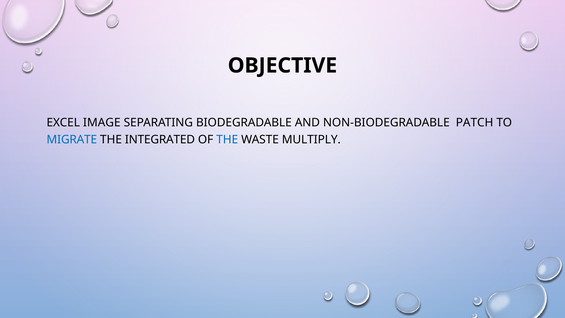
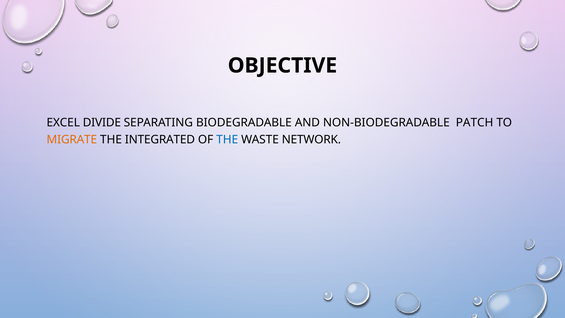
IMAGE: IMAGE -> DIVIDE (102, 123)
MIGRATE colour: blue -> orange (72, 139)
MULTIPLY: MULTIPLY -> NETWORK (311, 139)
